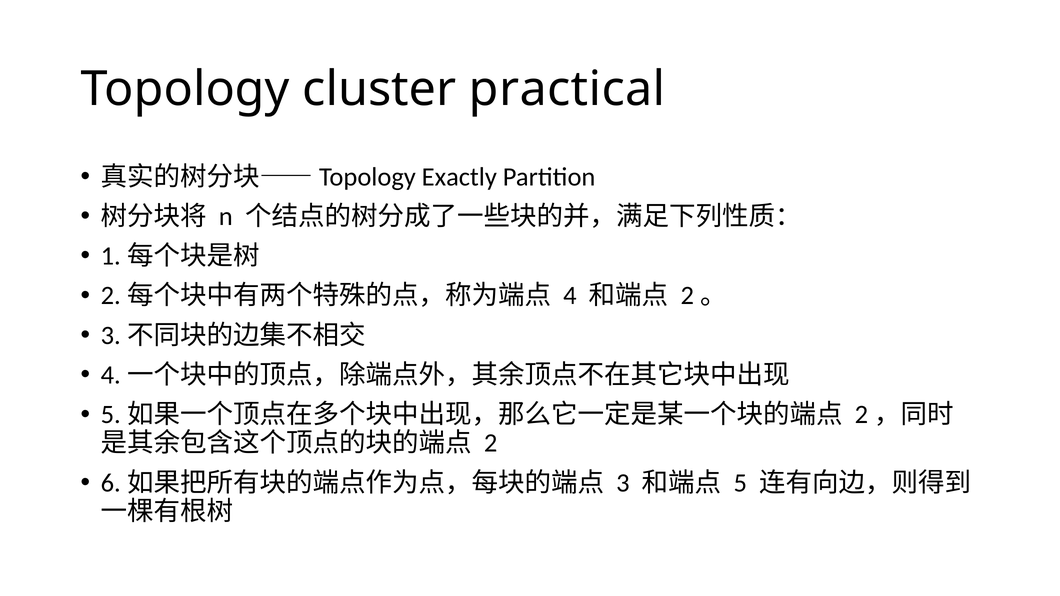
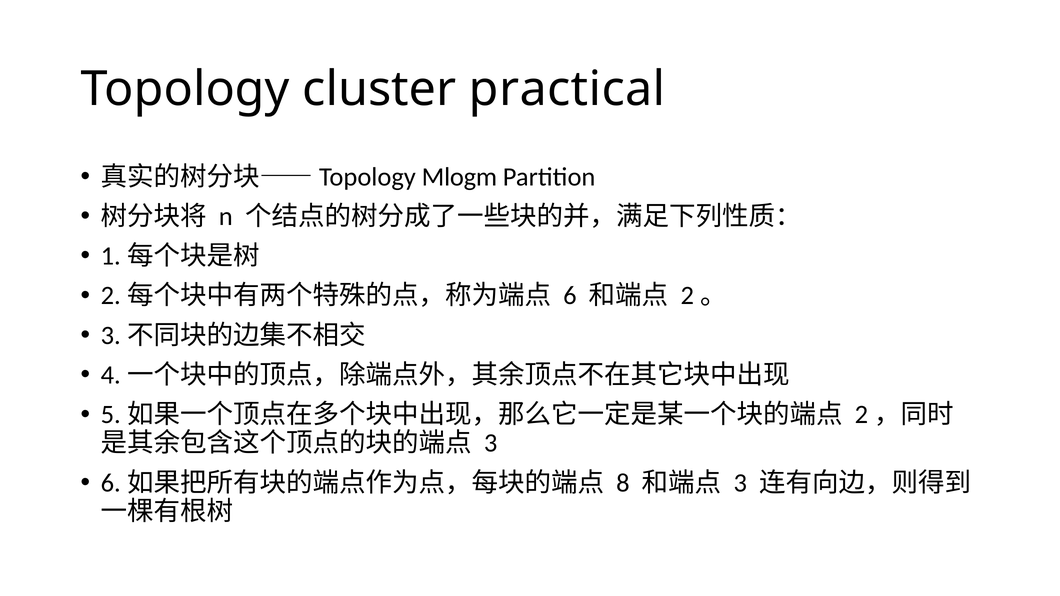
Exactly: Exactly -> Mlogm (459, 177)
4: 4 -> 6 (570, 296)
2: 2 -> 3 (491, 443)
3: 3 -> 8 (623, 483)
5: 5 -> 3 (740, 483)
